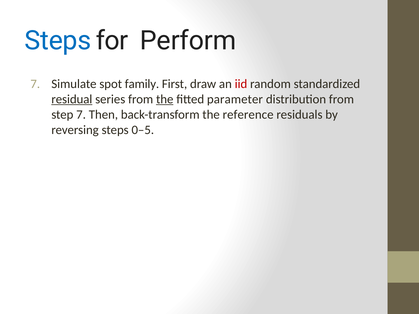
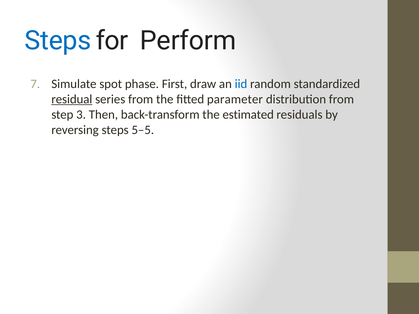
family: family -> phase (142, 84)
iid colour: red -> blue (241, 84)
the underline: present -> none (165, 99)
step 7: 7 -> 3 (81, 115)
reference: reference -> estimated (248, 115)
0–5: 0–5 -> 5–5 (143, 130)
